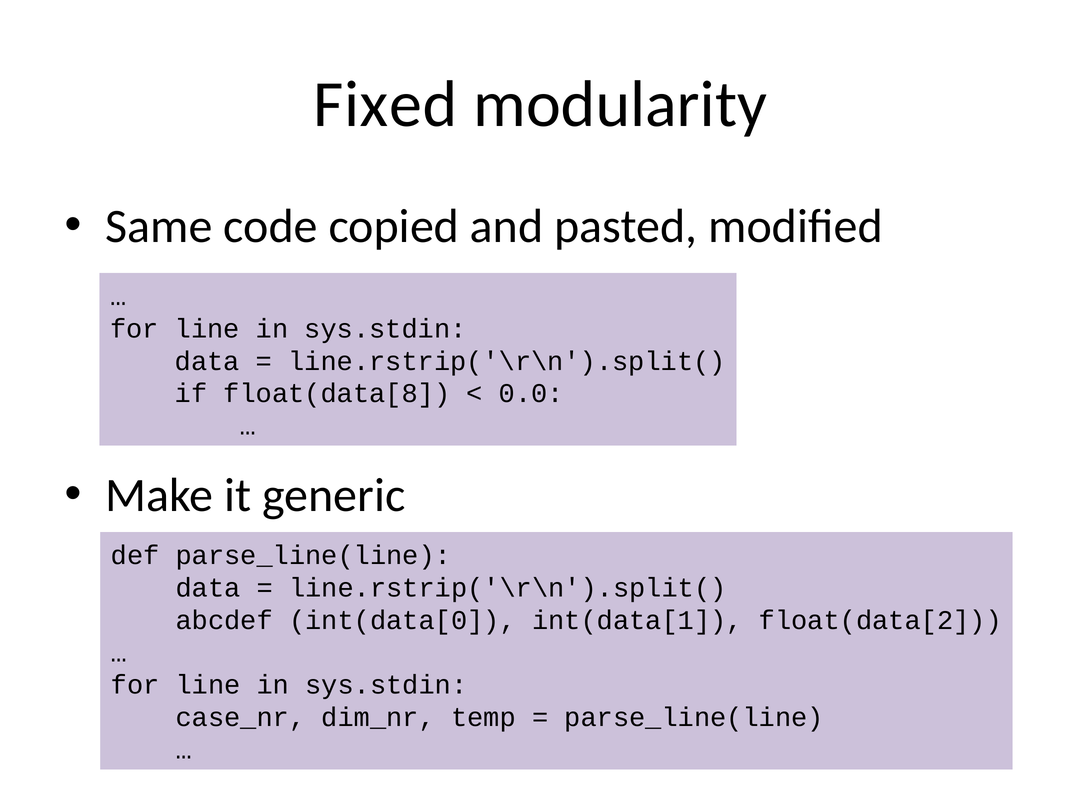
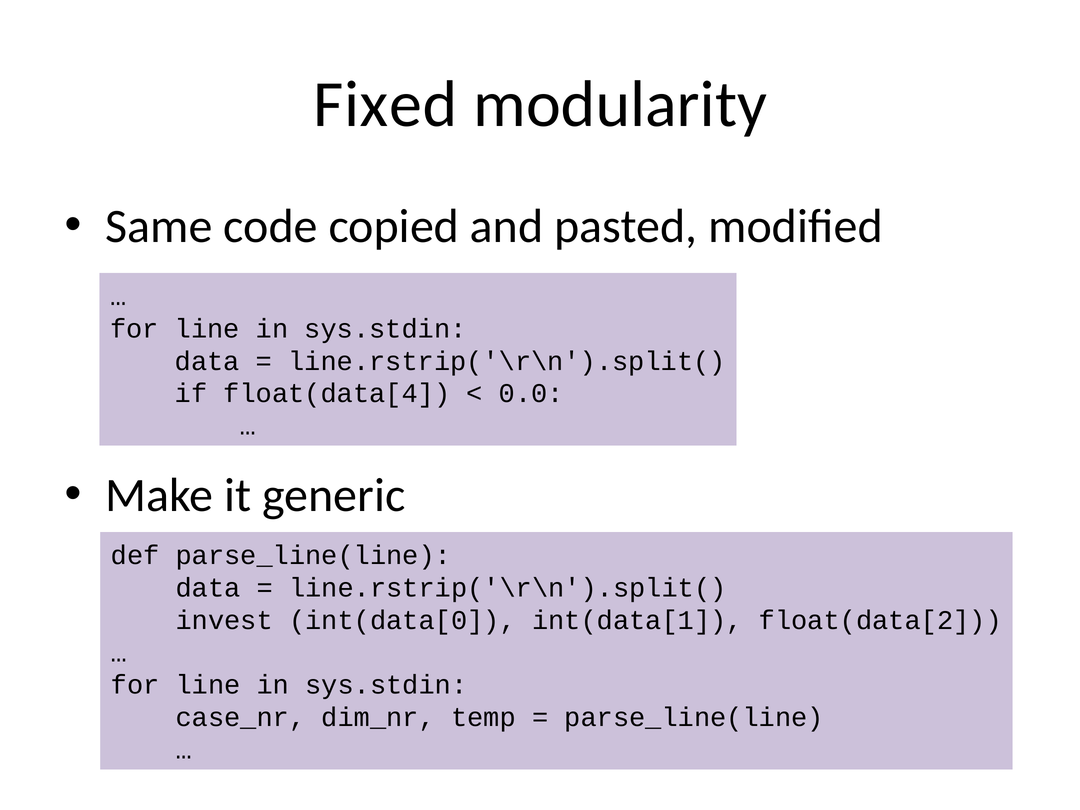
float(data[8: float(data[8 -> float(data[4 (337, 394)
abcdef: abcdef -> invest (224, 620)
